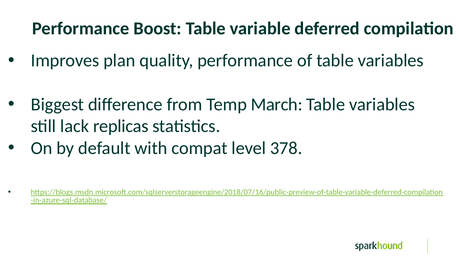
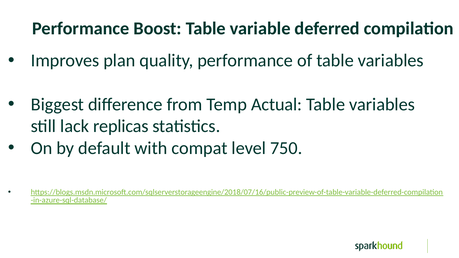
March: March -> Actual (277, 104)
378: 378 -> 750 (286, 148)
